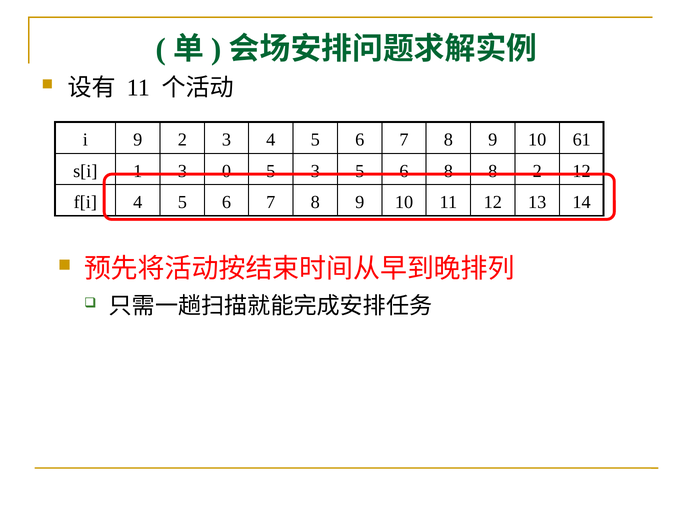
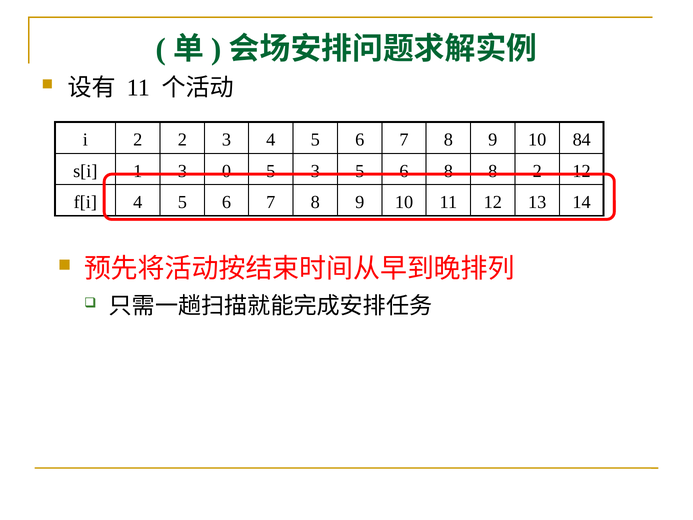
i 9: 9 -> 2 (138, 140)
61: 61 -> 84 (582, 140)
